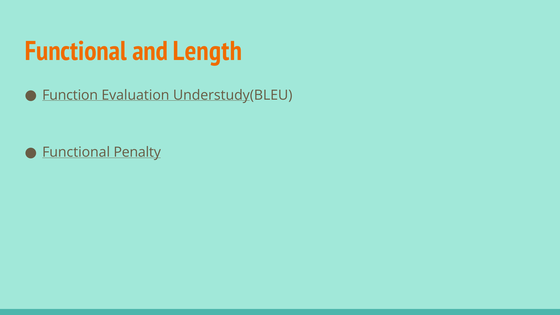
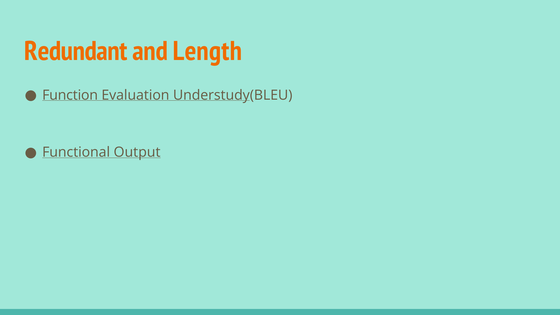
Functional: Functional -> Redundant (76, 51)
Penalty: Penalty -> Output (137, 152)
